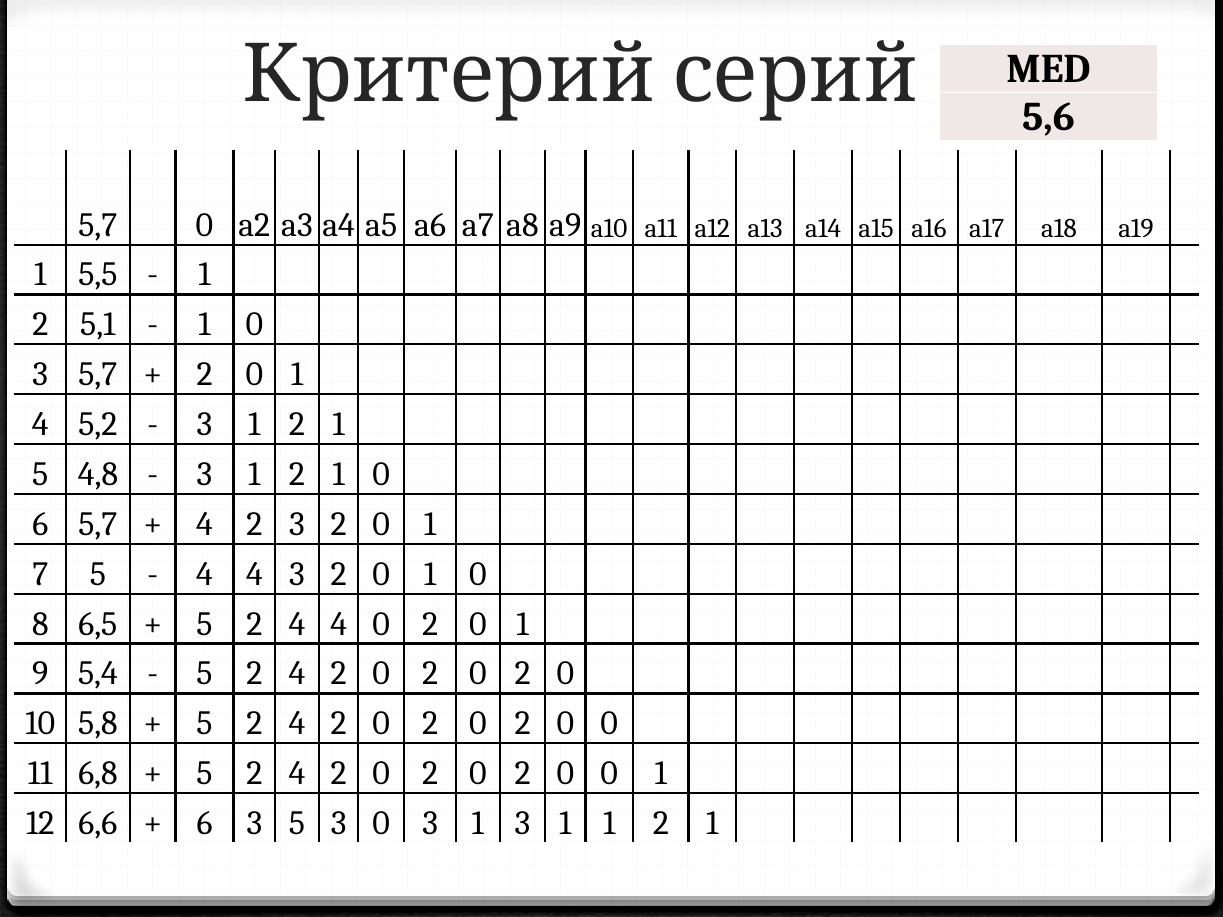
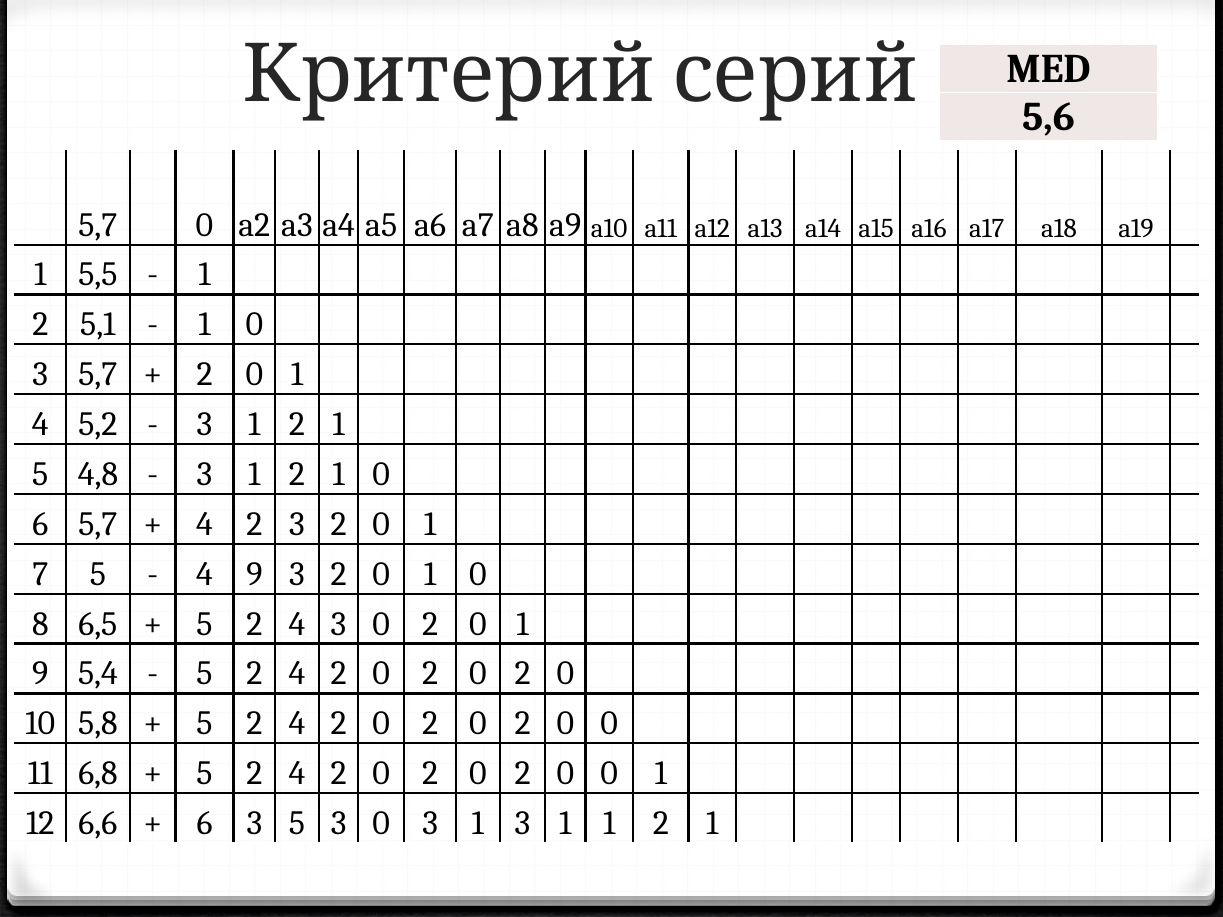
4: 4 -> 9 (255, 574)
2 4 4: 4 -> 3 (338, 624)
